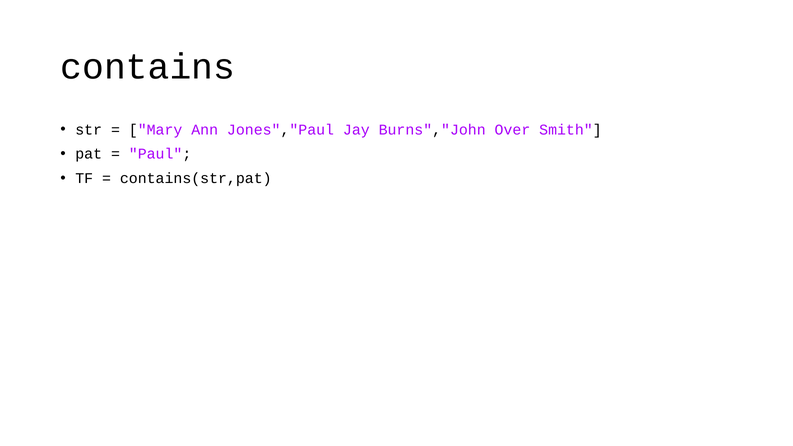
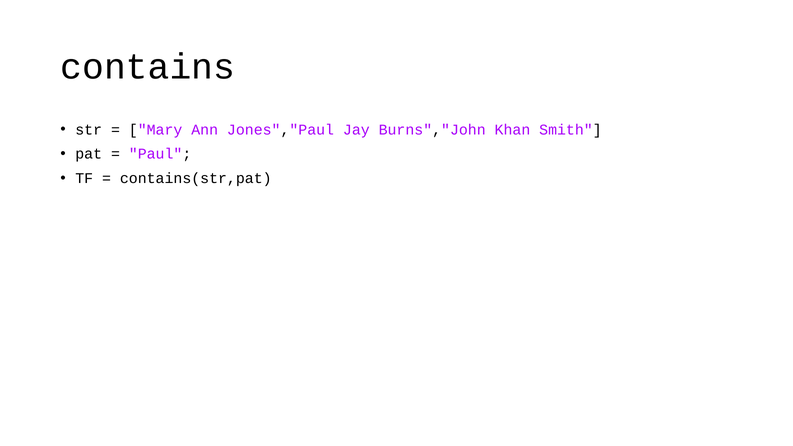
Over: Over -> Khan (512, 130)
